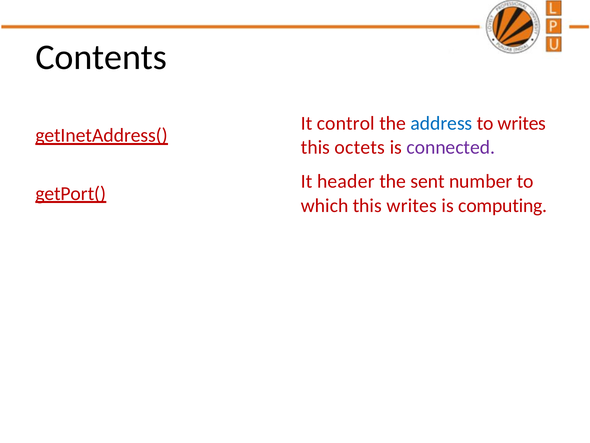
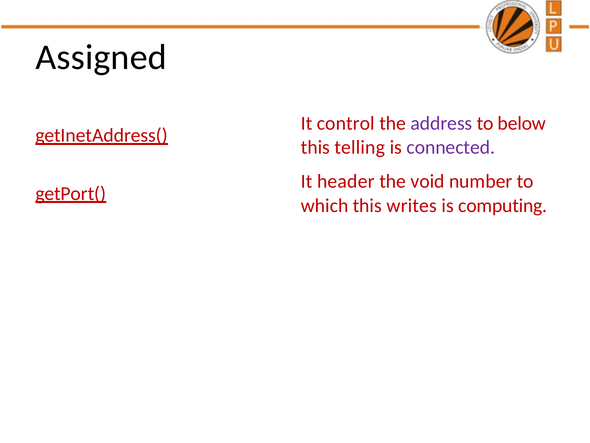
Contents: Contents -> Assigned (101, 57)
address colour: blue -> purple (441, 123)
to writes: writes -> below (522, 123)
octets: octets -> telling (360, 147)
sent: sent -> void (428, 181)
